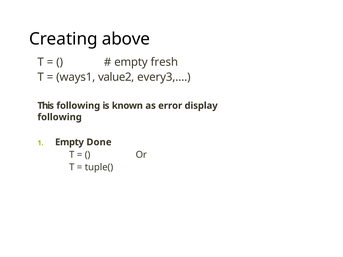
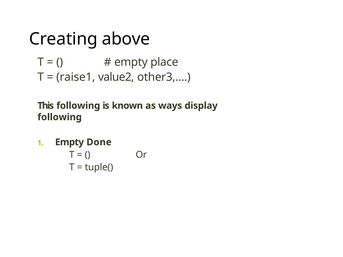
fresh: fresh -> place (164, 62)
ways1: ways1 -> raise1 (76, 77)
every3,…: every3,… -> other3,… (164, 77)
error: error -> ways (170, 106)
